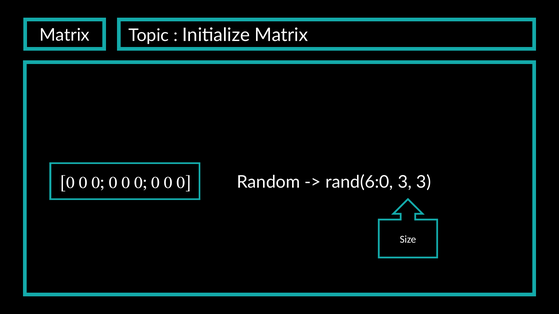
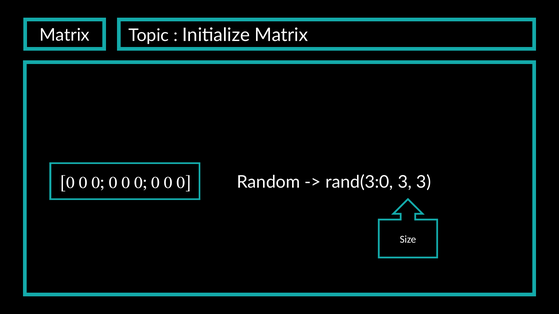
rand(6:0: rand(6:0 -> rand(3:0 (359, 182)
